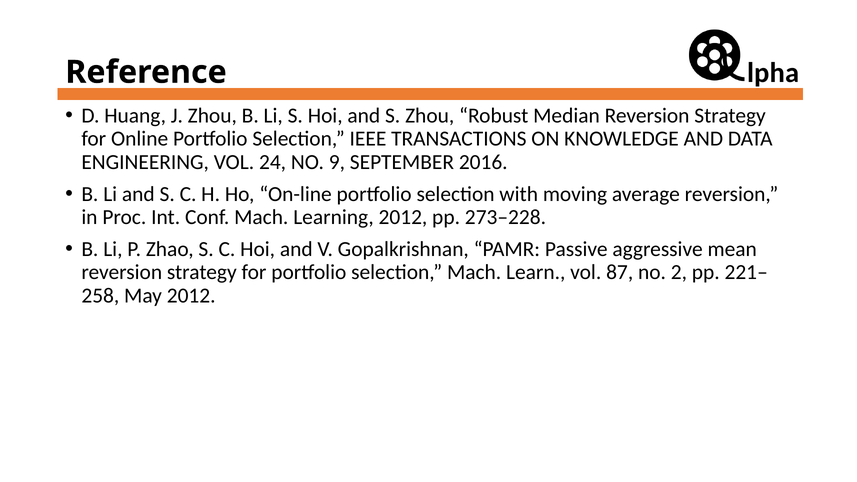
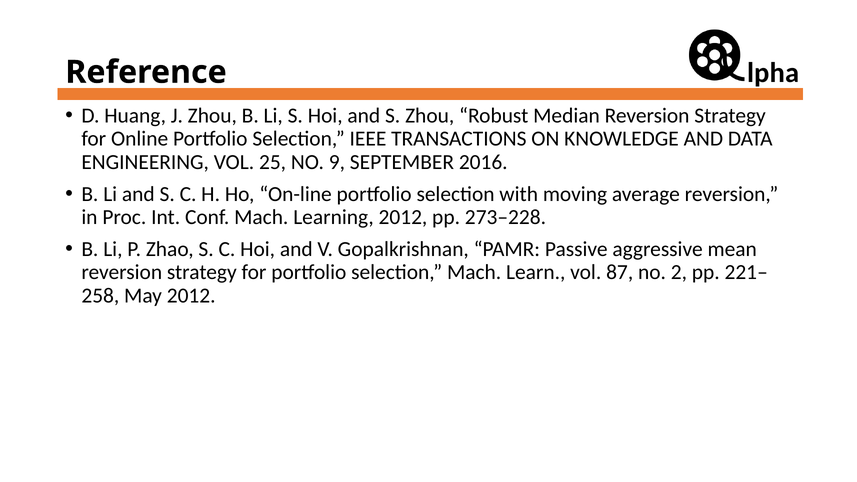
24: 24 -> 25 (273, 162)
